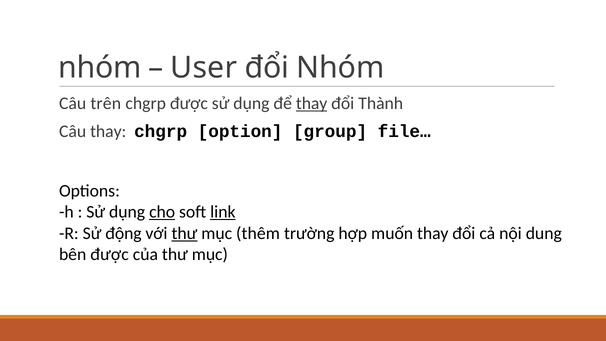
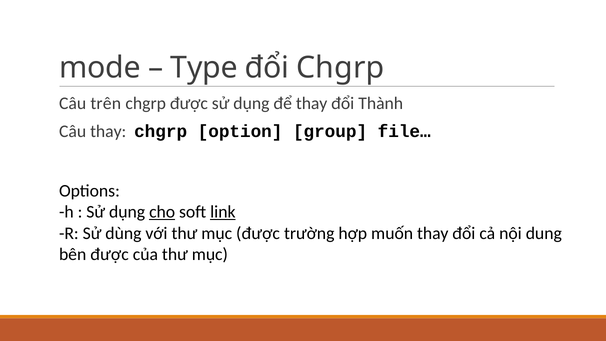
nhóm: nhóm -> mode (100, 68)
User: User -> Type (204, 68)
đổi Nhóm: Nhóm -> Chgrp (340, 68)
thay underline: present -> none (312, 103)
động: động -> dùng (123, 233)
thư underline: present -> none (184, 233)
mục thêm: thêm -> được (258, 233)
